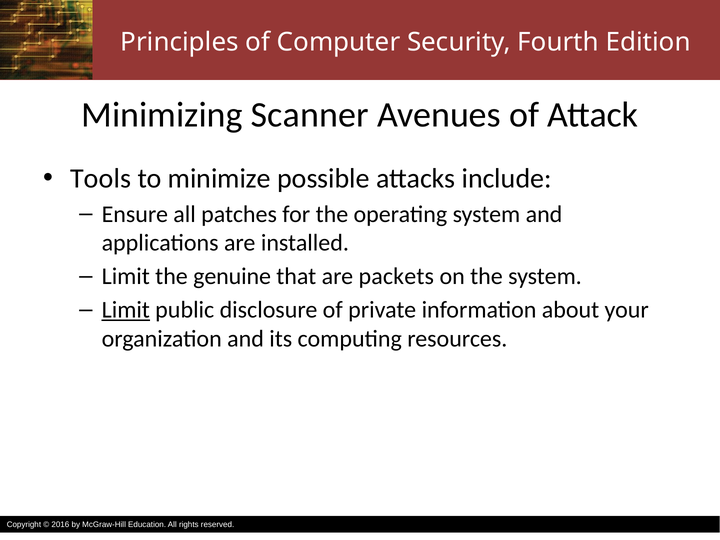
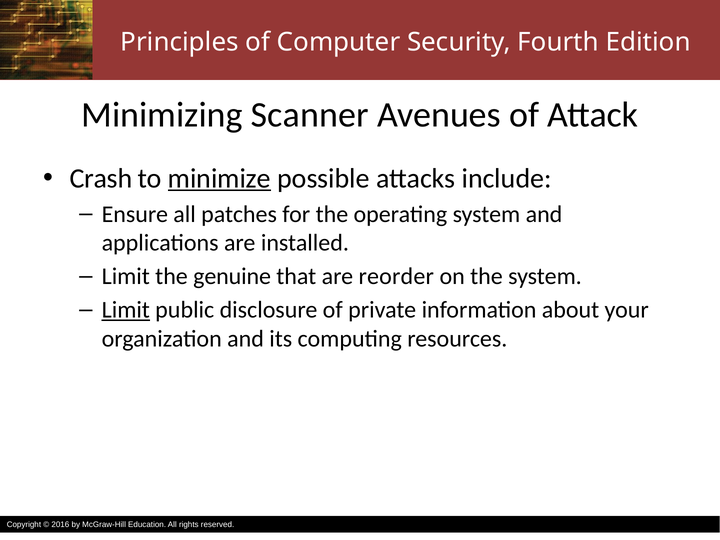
Tools: Tools -> Crash (101, 178)
minimize underline: none -> present (219, 178)
packets: packets -> reorder (396, 276)
